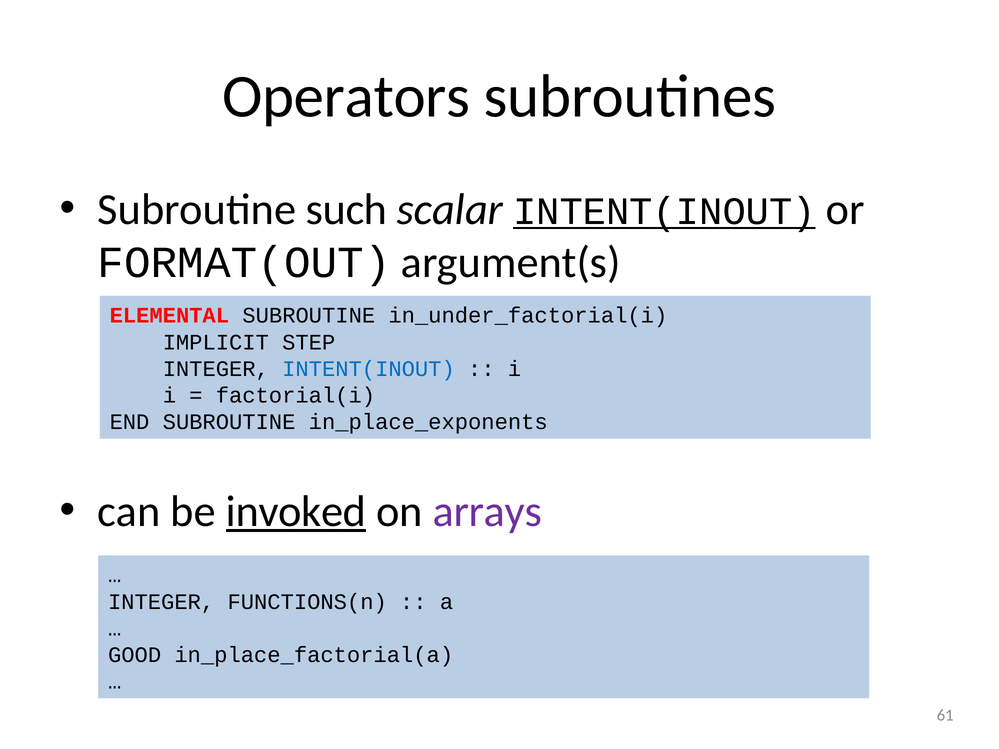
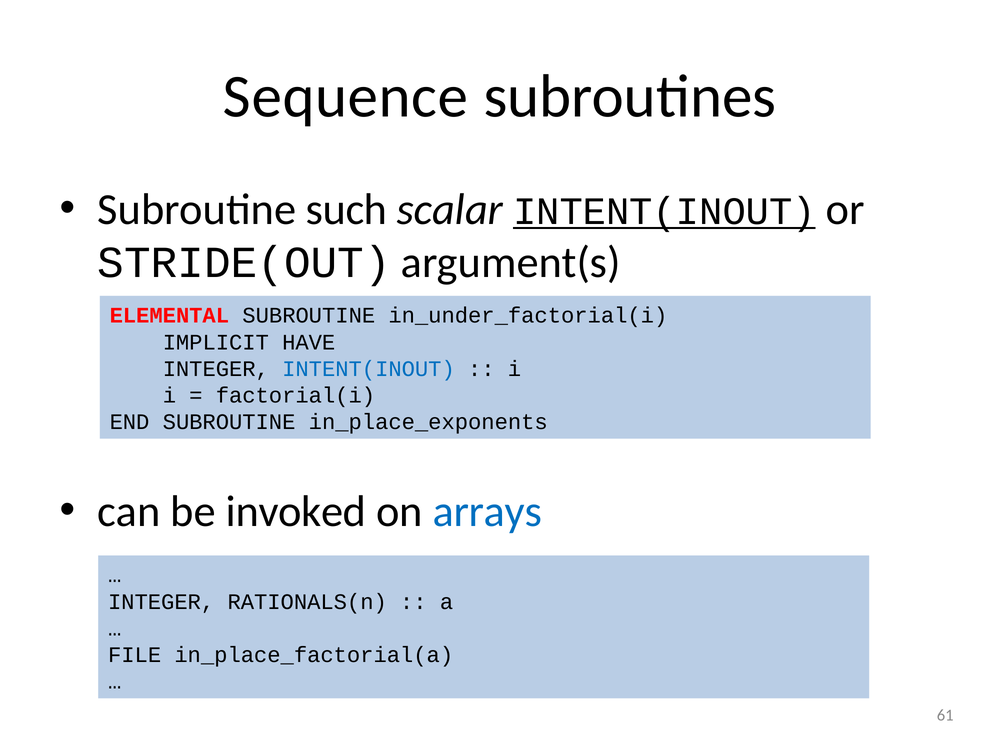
Operators: Operators -> Sequence (346, 97)
FORMAT(OUT: FORMAT(OUT -> STRIDE(OUT (244, 263)
STEP: STEP -> HAVE (309, 342)
invoked underline: present -> none (296, 512)
arrays colour: purple -> blue (487, 512)
FUNCTIONS(n: FUNCTIONS(n -> RATIONALS(n (307, 602)
GOOD: GOOD -> FILE (135, 655)
